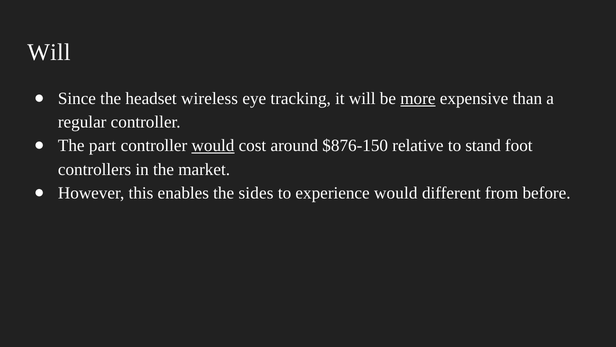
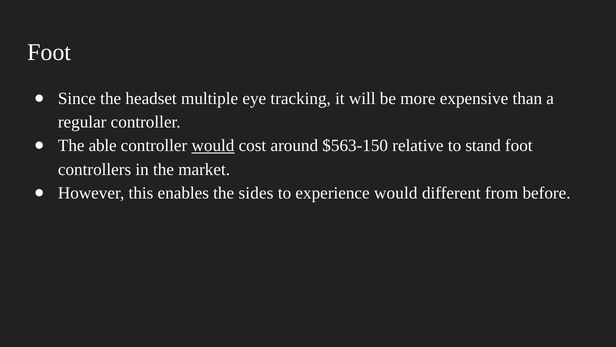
Will: Will -> Foot (49, 52)
wireless: wireless -> multiple (210, 98)
more underline: present -> none (418, 98)
part: part -> able (103, 146)
$876-150: $876-150 -> $563-150 (355, 146)
